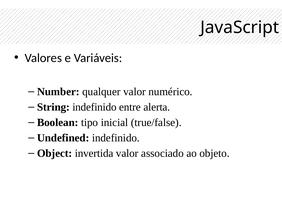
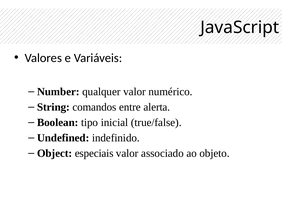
String indefinido: indefinido -> comandos (94, 107)
invertida: invertida -> especiais (94, 153)
